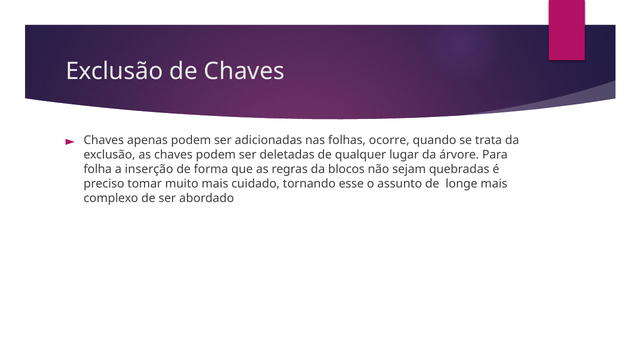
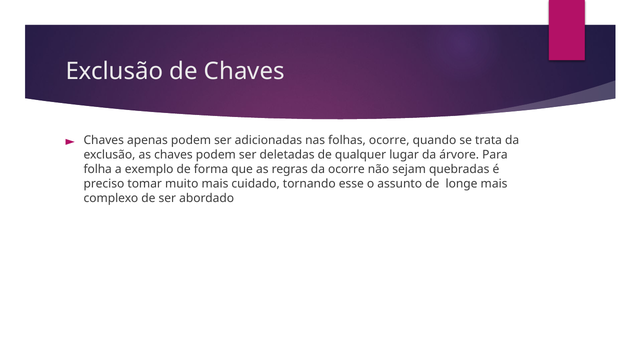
inserção: inserção -> exemplo (149, 169)
da blocos: blocos -> ocorre (346, 169)
